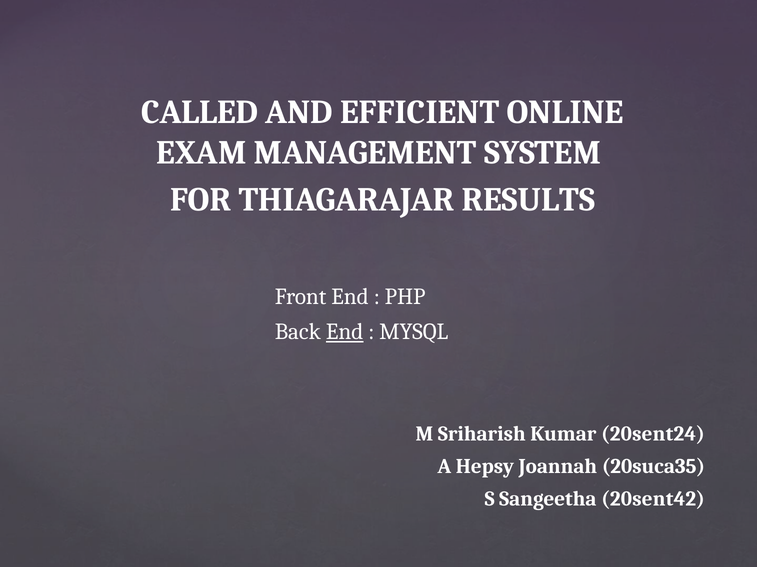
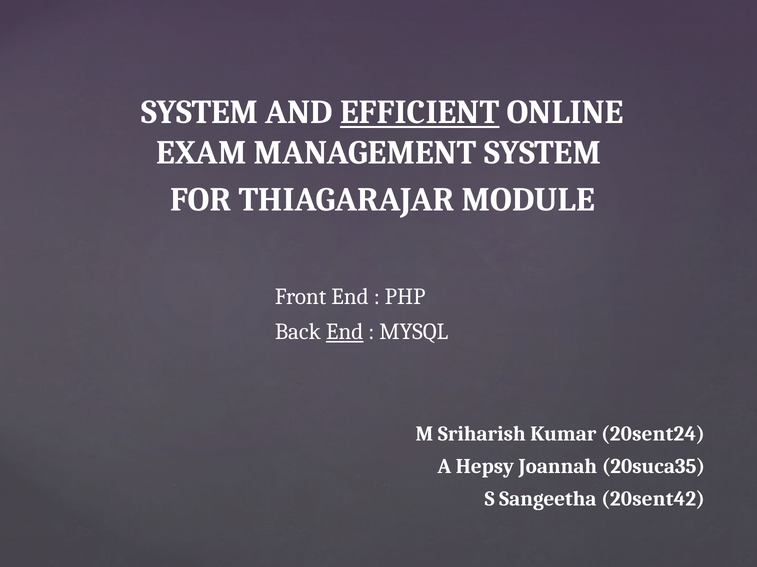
CALLED: CALLED -> SYSTEM (200, 112)
EFFICIENT underline: none -> present (420, 112)
RESULTS: RESULTS -> MODULE (528, 200)
